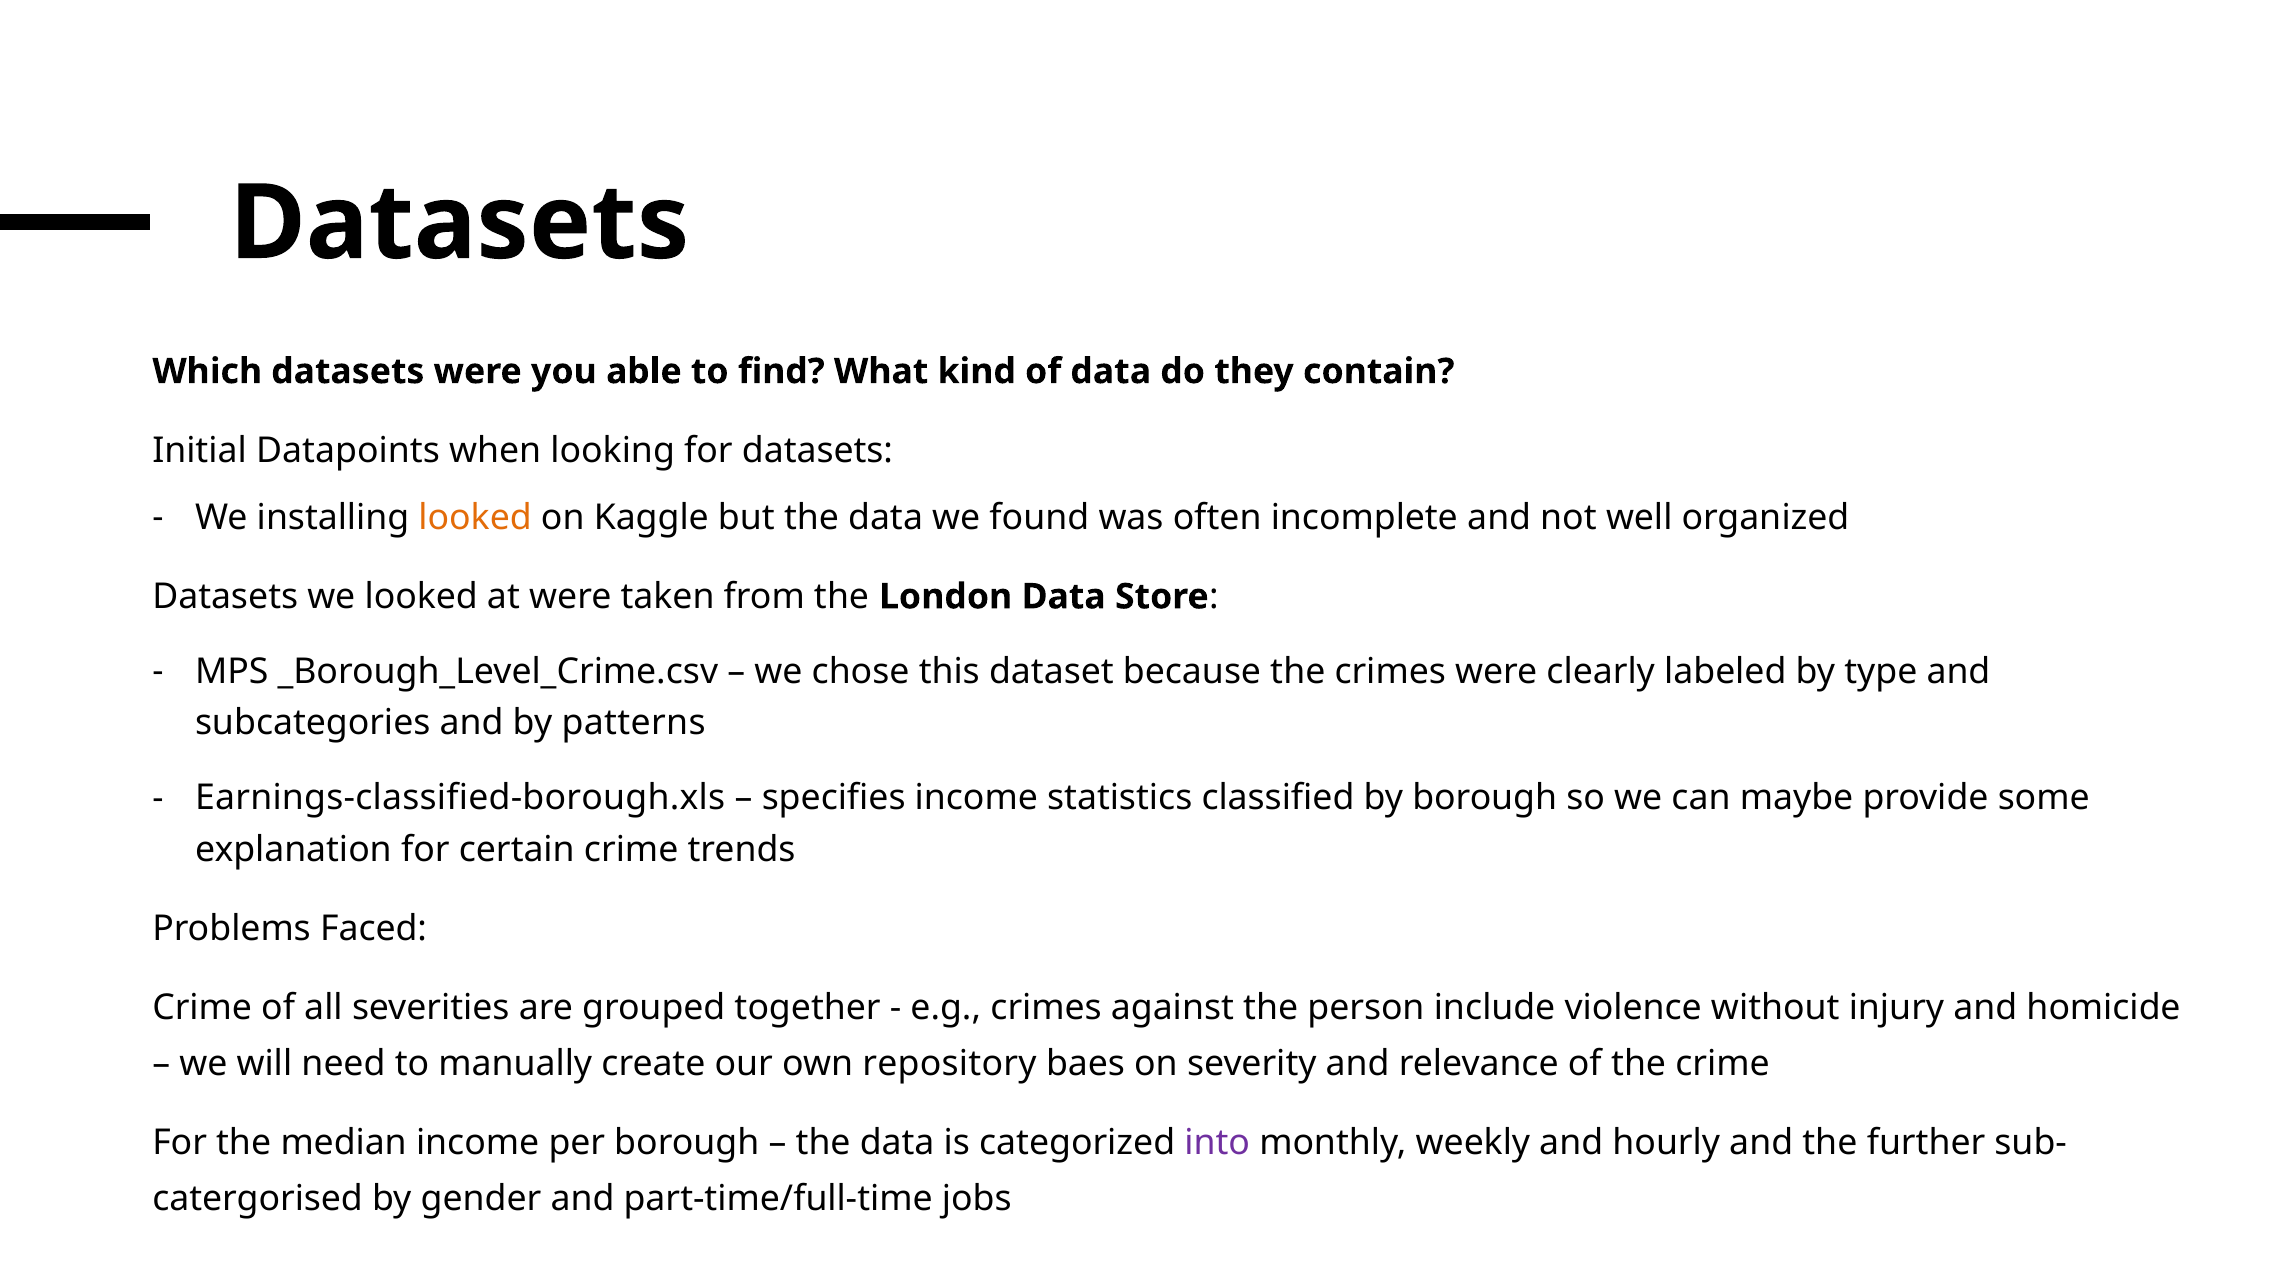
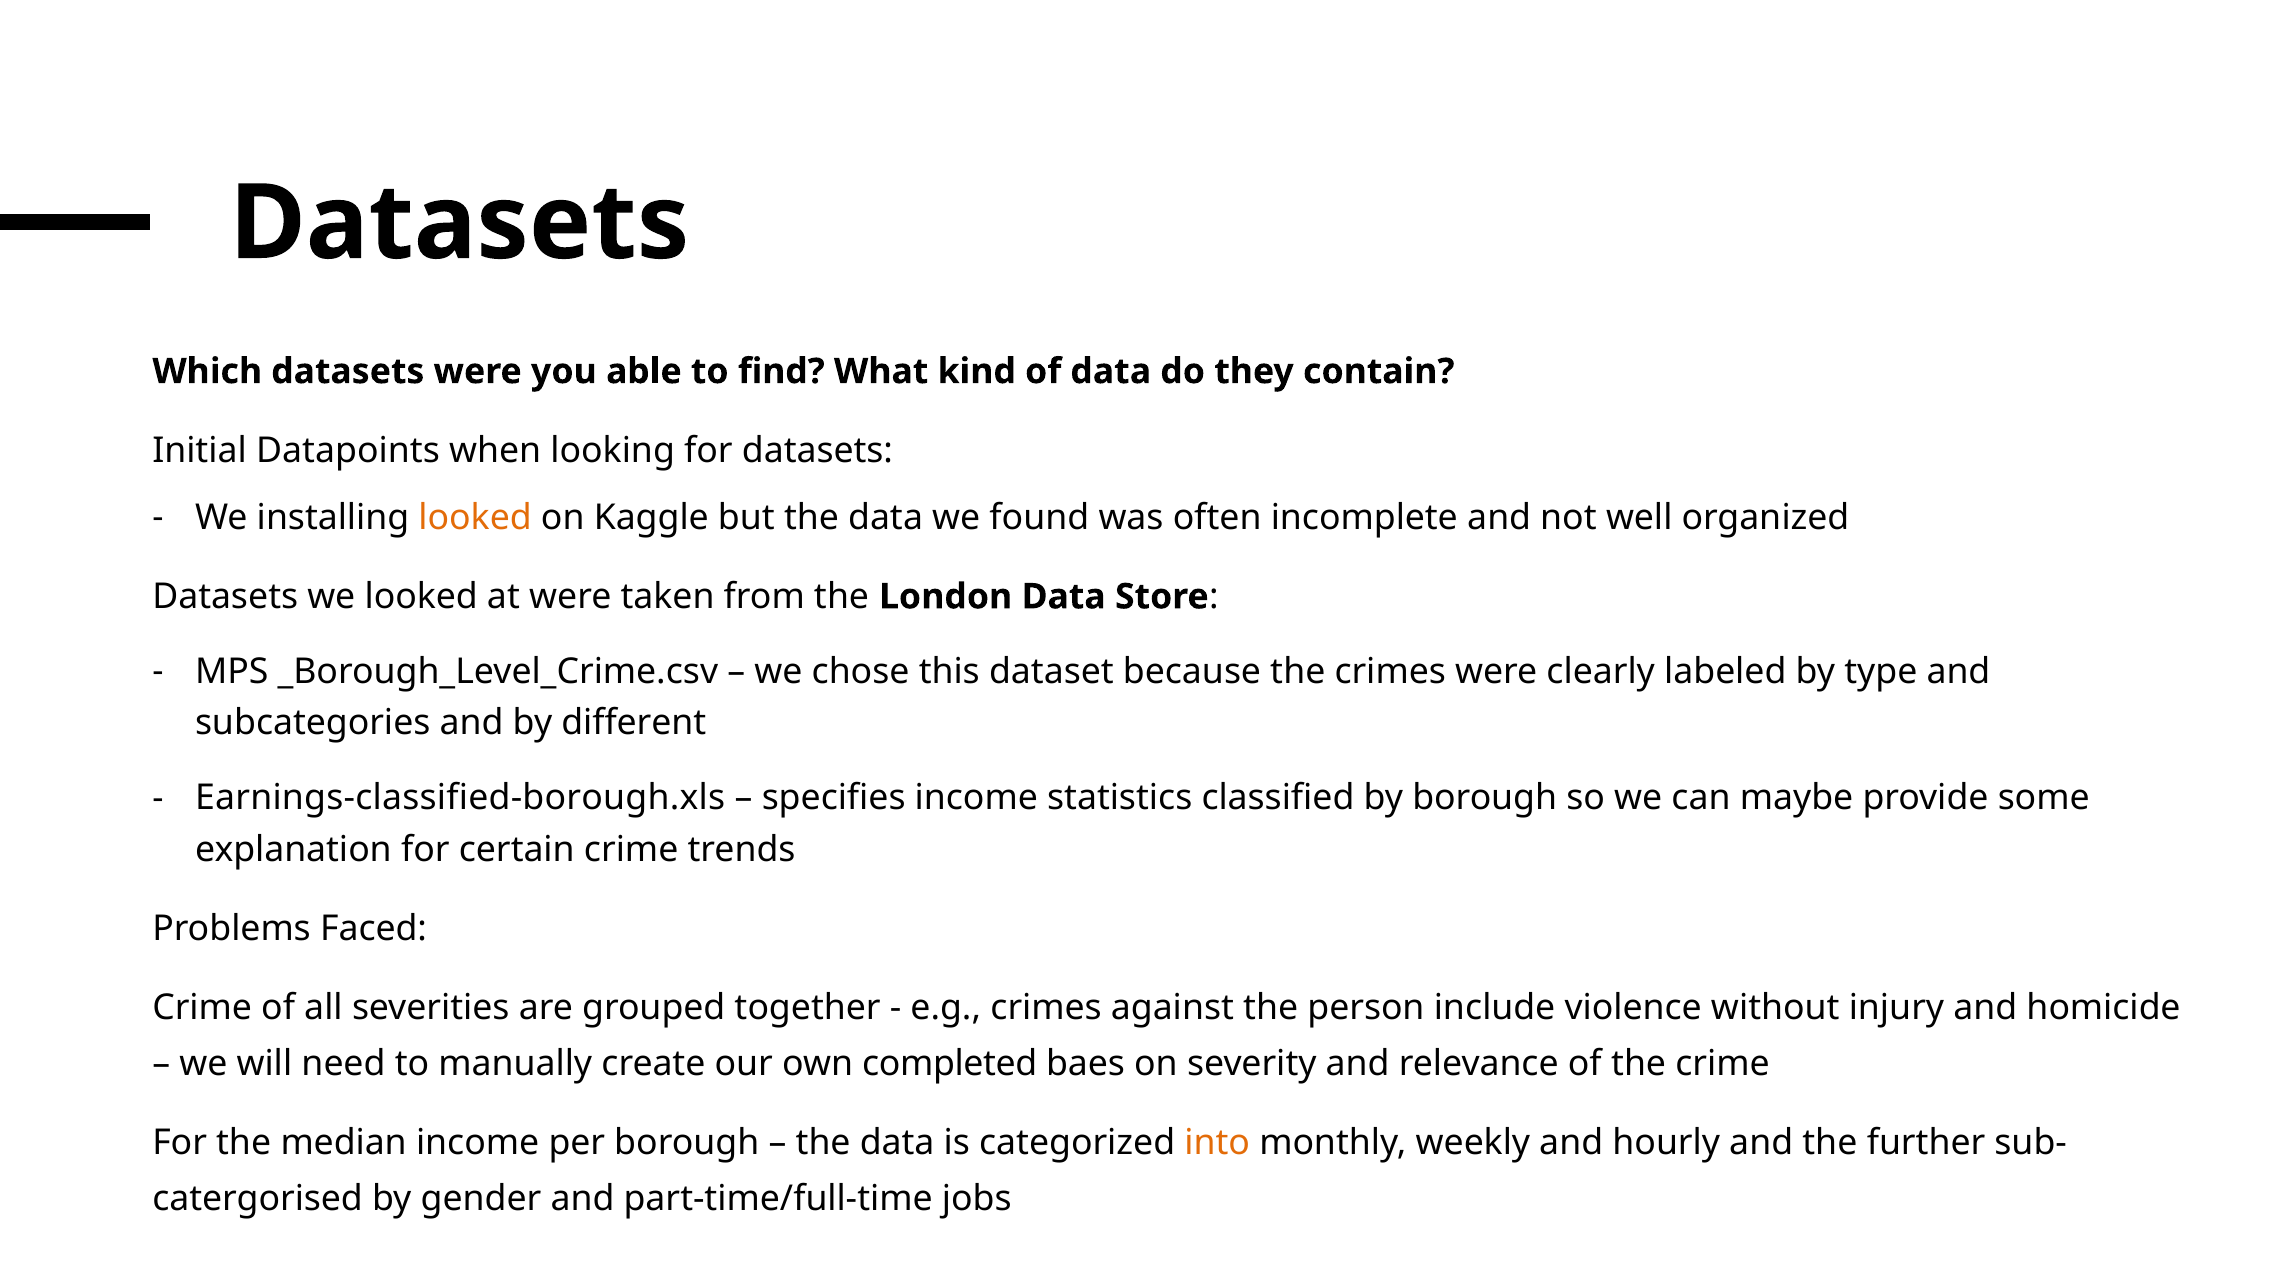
patterns: patterns -> different (634, 723)
repository: repository -> completed (950, 1064)
into colour: purple -> orange (1217, 1143)
